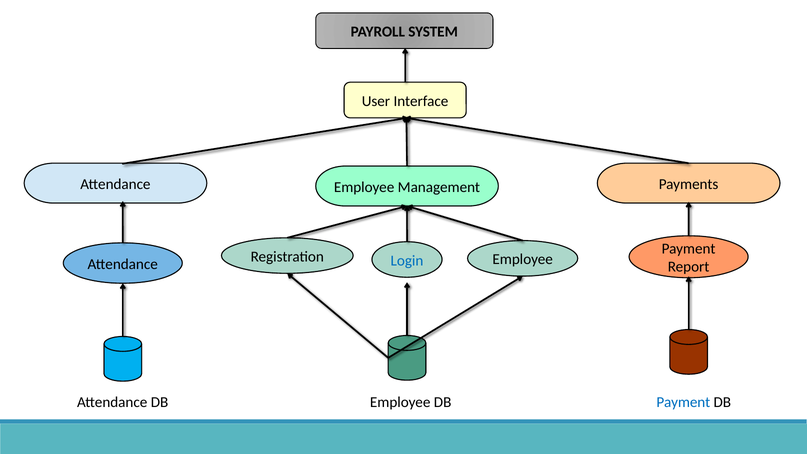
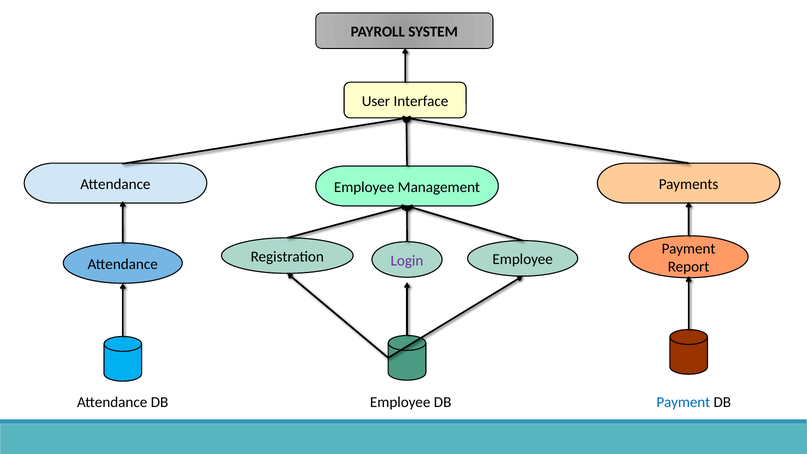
Login colour: blue -> purple (407, 261)
